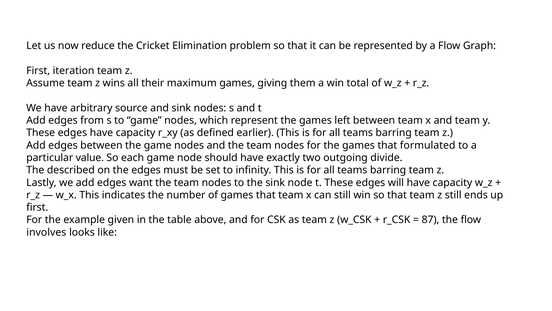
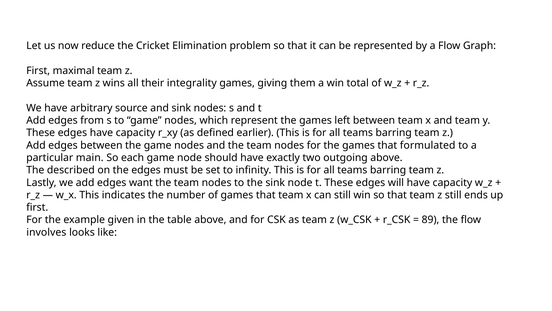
iteration: iteration -> maximal (74, 71)
maximum: maximum -> integrality (192, 83)
value: value -> main (90, 157)
outgoing divide: divide -> above (386, 157)
87: 87 -> 89 (430, 220)
